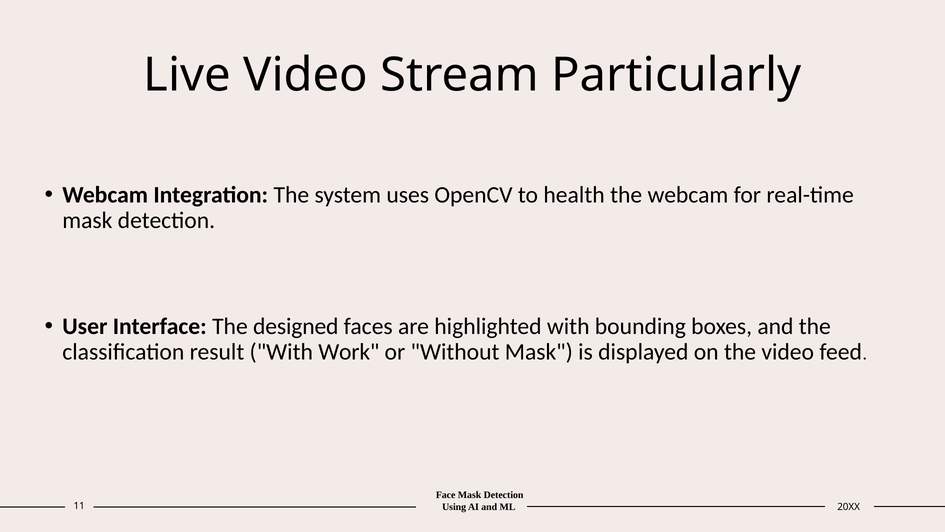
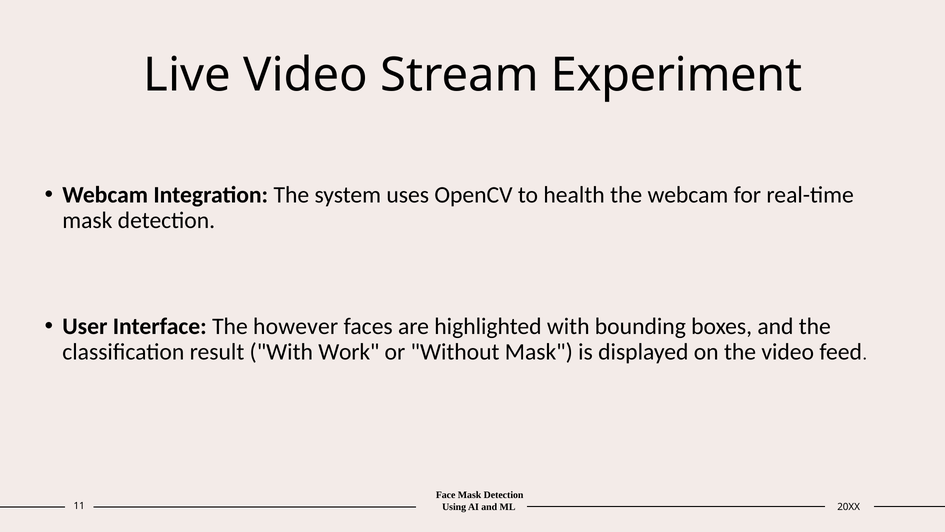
Particularly: Particularly -> Experiment (677, 75)
designed: designed -> however (296, 326)
